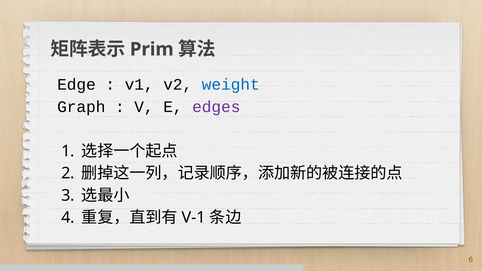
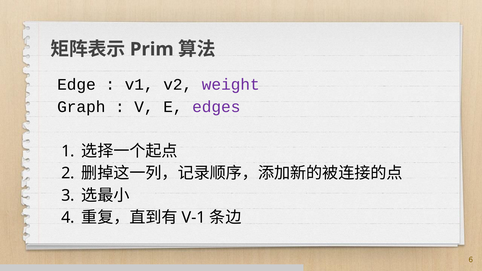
weight colour: blue -> purple (231, 85)
